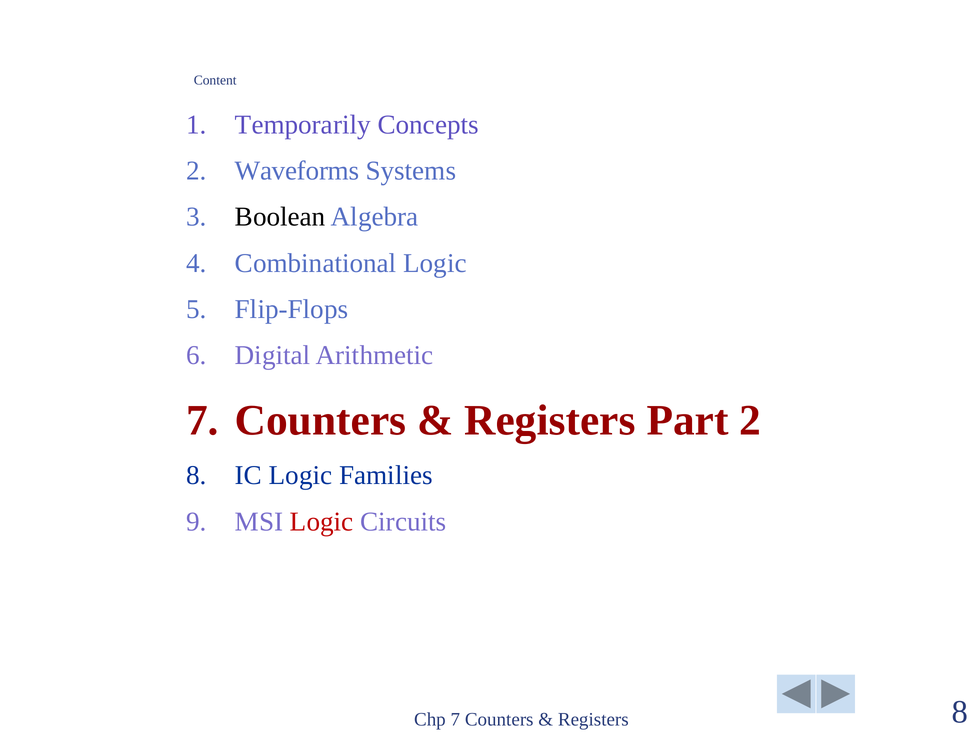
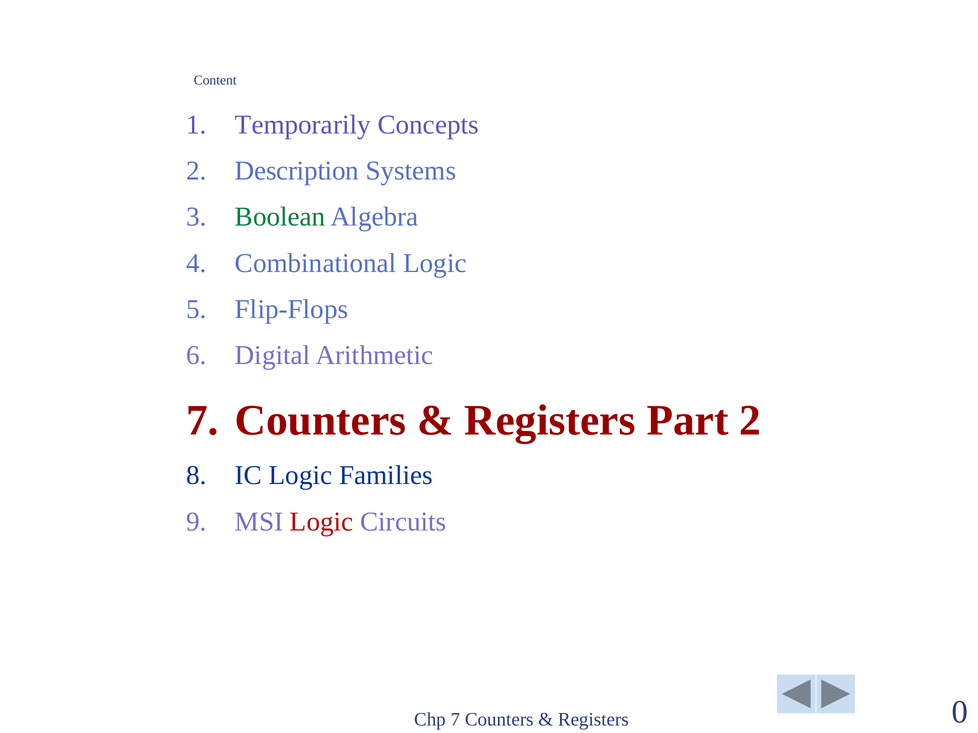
Waveforms: Waveforms -> Description (297, 171)
Boolean colour: black -> green (280, 217)
Registers 8: 8 -> 0 (960, 713)
